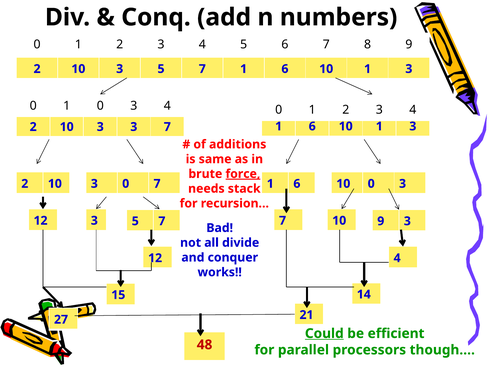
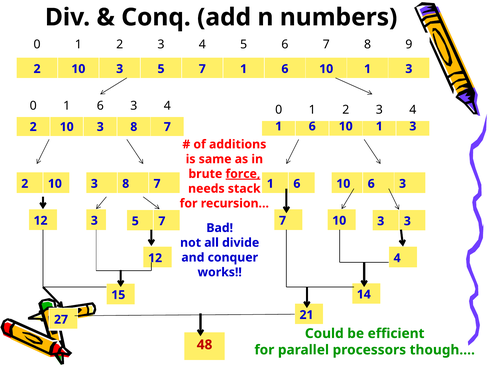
0 1 0: 0 -> 6 (100, 106)
3: 3 -> 8 (134, 127)
0: 0 -> 8 (126, 183)
10 0: 0 -> 6 (371, 183)
9: 9 -> 3 (381, 221)
Could underline: present -> none (324, 333)
